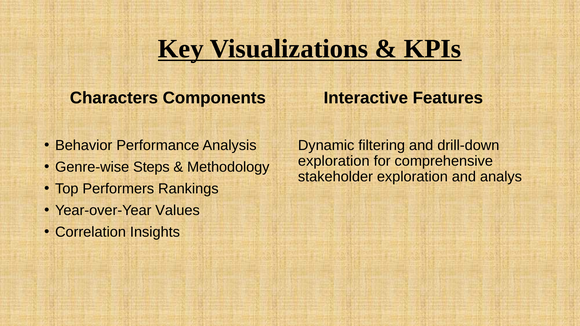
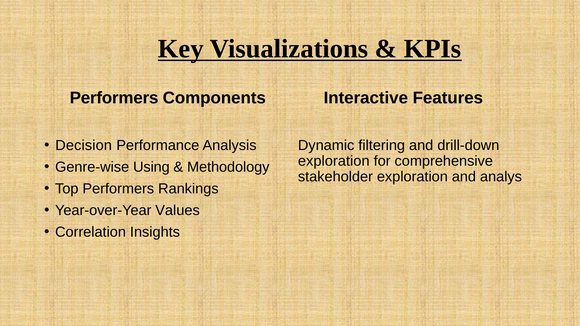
Characters: Characters -> Performers (114, 98)
Behavior: Behavior -> Decision (84, 145)
Steps: Steps -> Using (151, 167)
